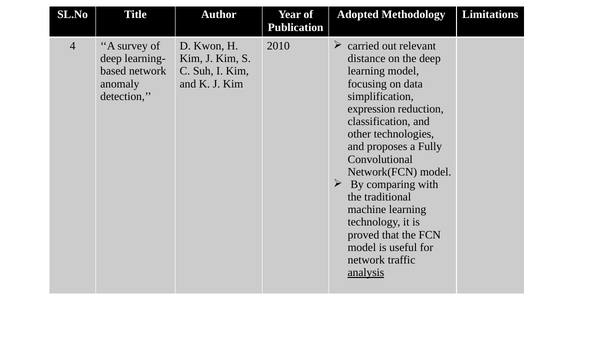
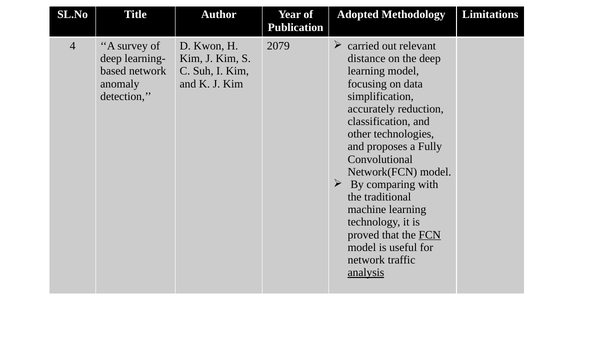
2010: 2010 -> 2079 (278, 46)
expression: expression -> accurately (371, 109)
FCN underline: none -> present (430, 235)
